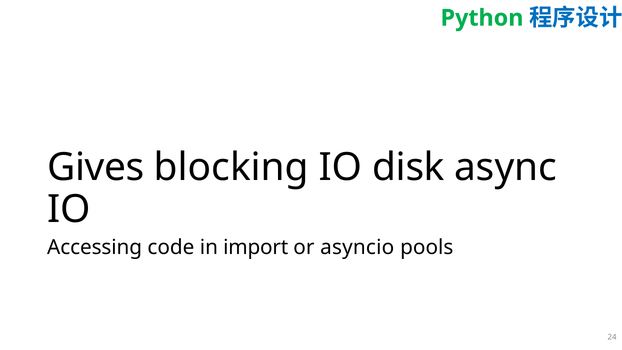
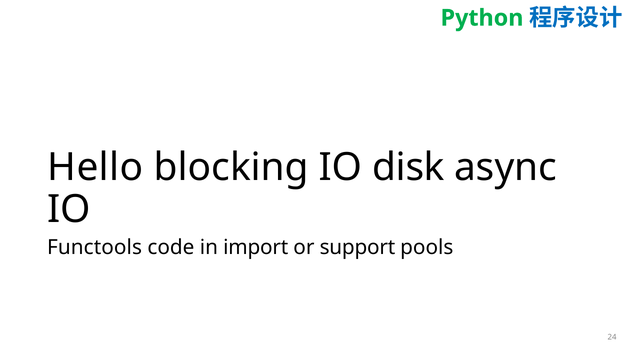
Gives: Gives -> Hello (95, 167)
Accessing: Accessing -> Functools (95, 248)
asyncio: asyncio -> support (357, 248)
